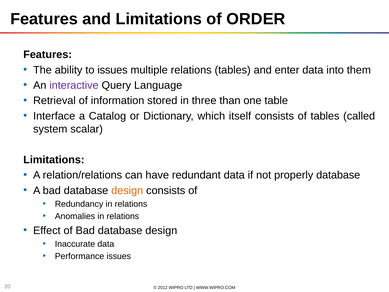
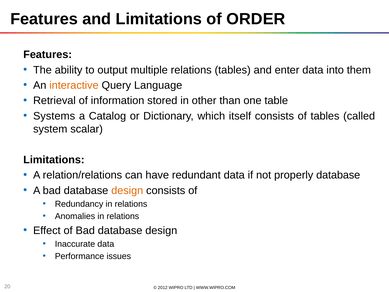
to issues: issues -> output (112, 70)
interactive colour: purple -> orange (74, 85)
three: three -> other (204, 101)
Interface: Interface -> Systems (54, 116)
